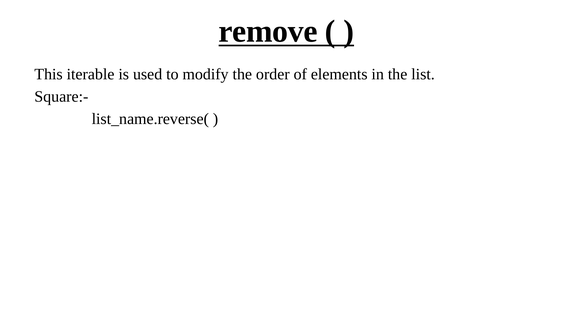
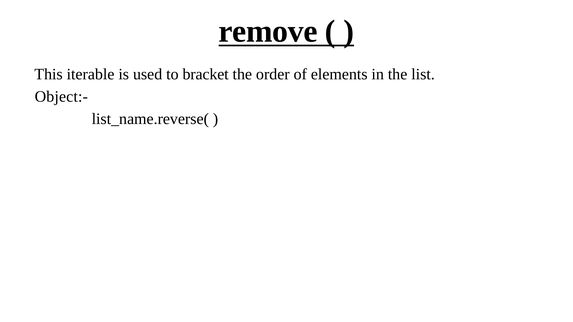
modify: modify -> bracket (206, 74)
Square:-: Square:- -> Object:- (61, 97)
